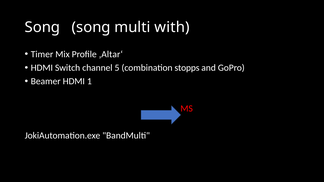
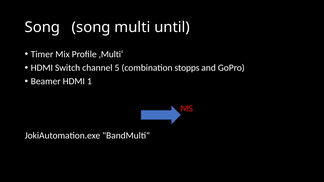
with: with -> until (172, 27)
‚Altar‘: ‚Altar‘ -> ‚Multi‘ (111, 54)
